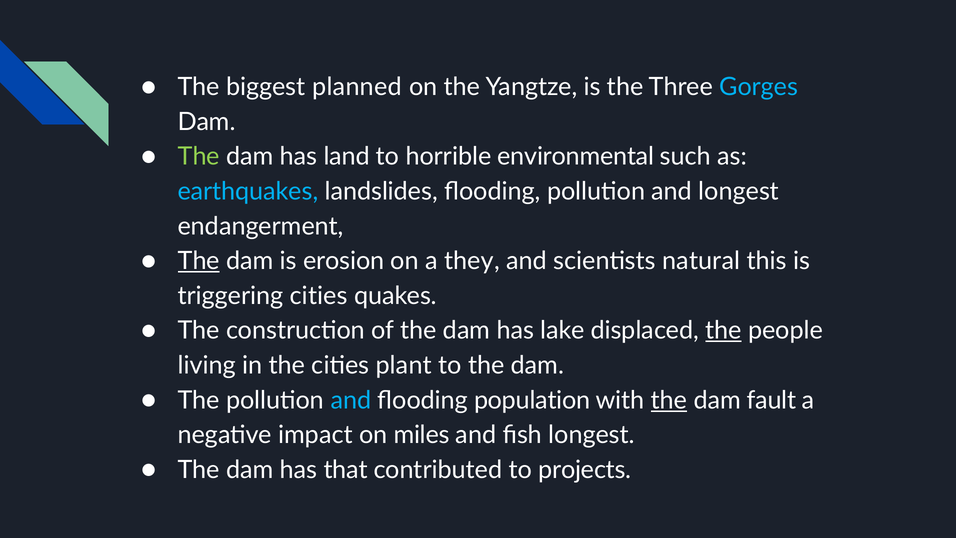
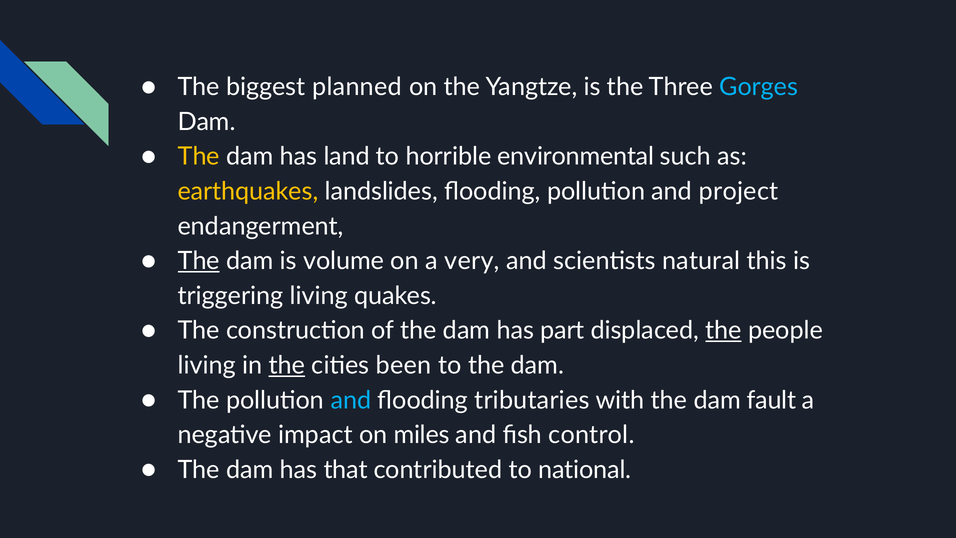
The colour: light green -> yellow (199, 157)
earthquakes colour: light blue -> yellow (248, 191)
and longest: longest -> project (739, 191)
erosion: erosion -> volume (344, 261)
they: they -> very (472, 261)
triggering cities: cities -> living (319, 296)
lake: lake -> part (562, 330)
the underline: none -> present (287, 365)
plant: plant -> been (404, 365)
population: population -> tributaries (532, 400)
the underline: present -> none (669, 400)
fish longest: longest -> control (591, 435)
projects: projects -> national (585, 470)
